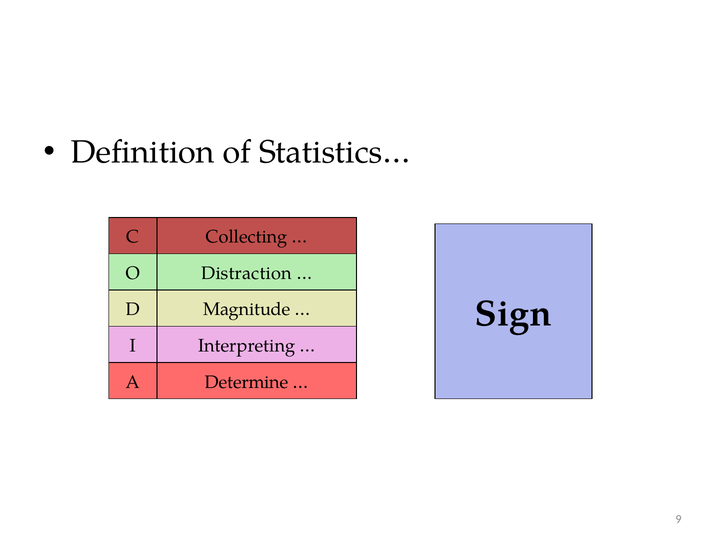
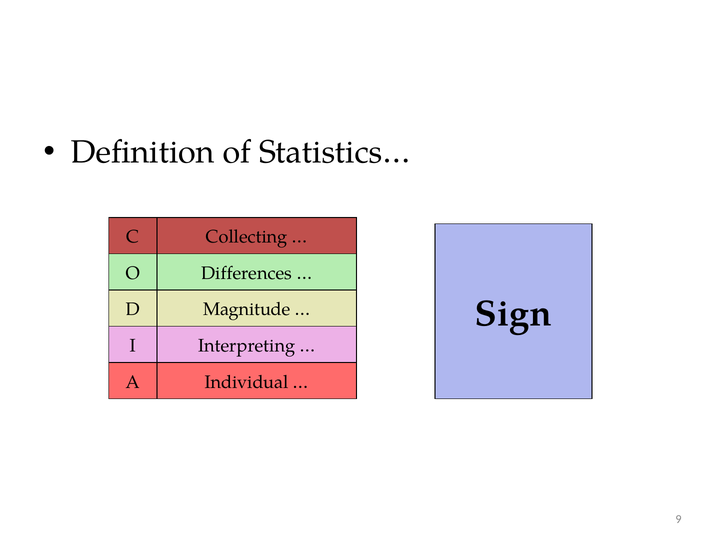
Distraction: Distraction -> Differences (247, 273)
Determine: Determine -> Individual (247, 382)
